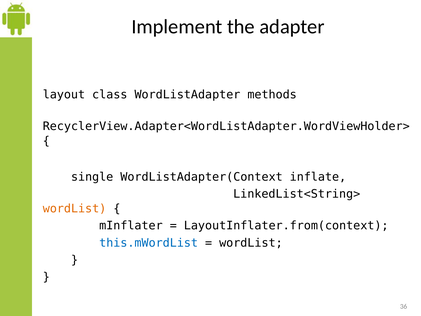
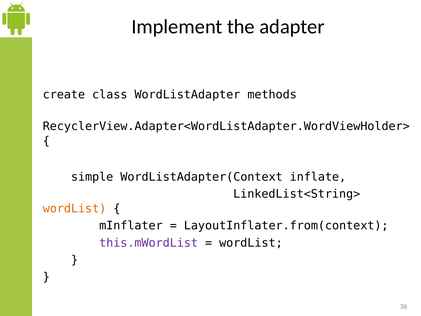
layout: layout -> create (64, 95)
single: single -> simple (92, 177)
this.mWordList colour: blue -> purple (149, 243)
